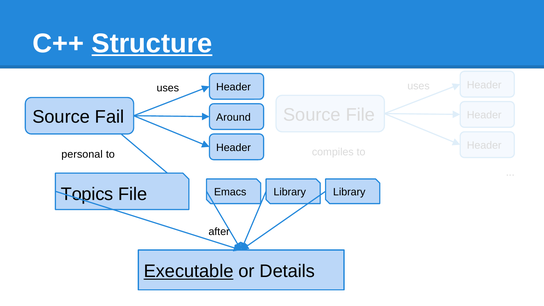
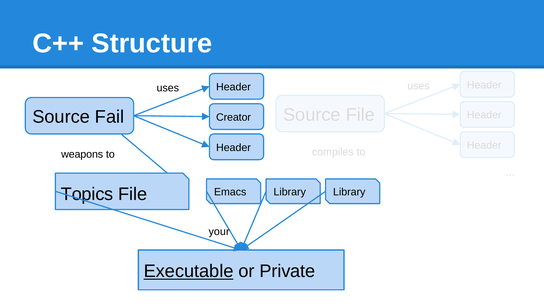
Structure underline: present -> none (152, 43)
Around: Around -> Creator (234, 117)
personal: personal -> weapons (82, 154)
after: after -> your (219, 232)
Details: Details -> Private (287, 271)
